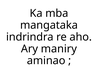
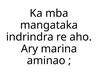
maniry: maniry -> marina (59, 48)
